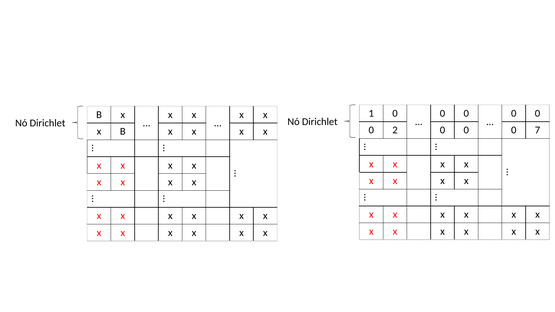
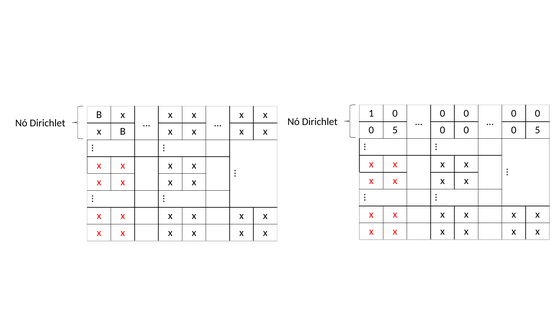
2: 2 -> 5 (395, 130)
7: 7 -> 5 (537, 130)
